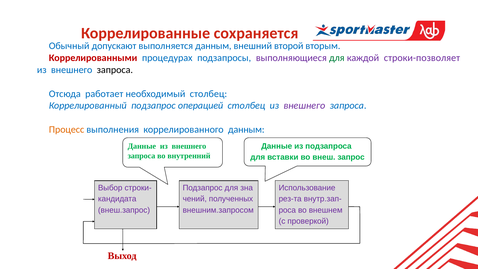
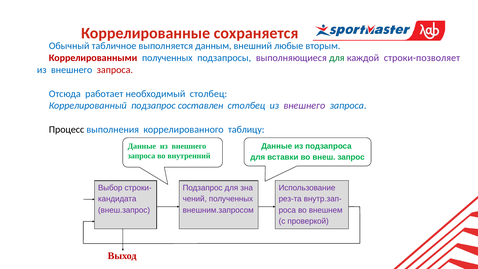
допускают: допускают -> табличное (114, 46)
второй: второй -> любые (289, 46)
Коррелированными процедурах: процедурах -> полученных (167, 58)
запроса colour: black -> red (115, 70)
операцией: операцией -> составлен (201, 106)
Процесс colour: orange -> black (67, 130)
коррелированного данным: данным -> таблицу (246, 130)
